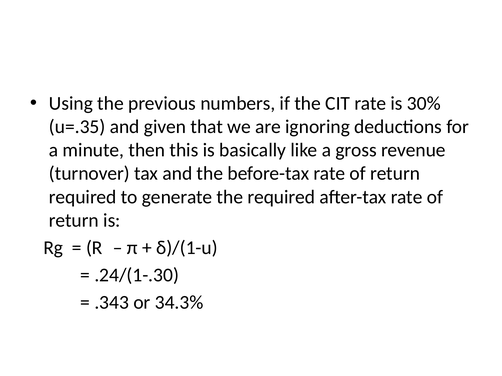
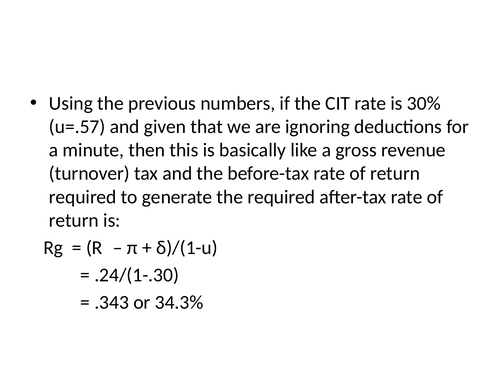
u=.35: u=.35 -> u=.57 (77, 127)
